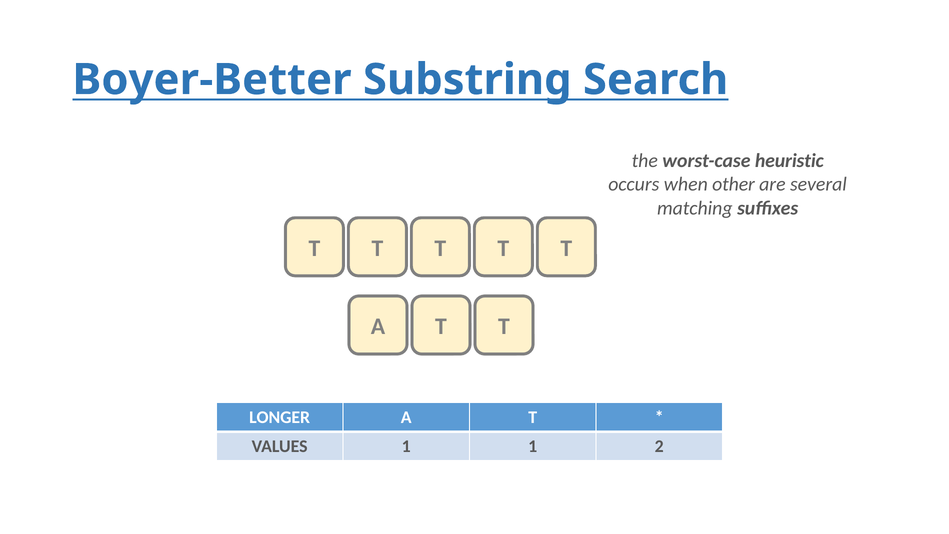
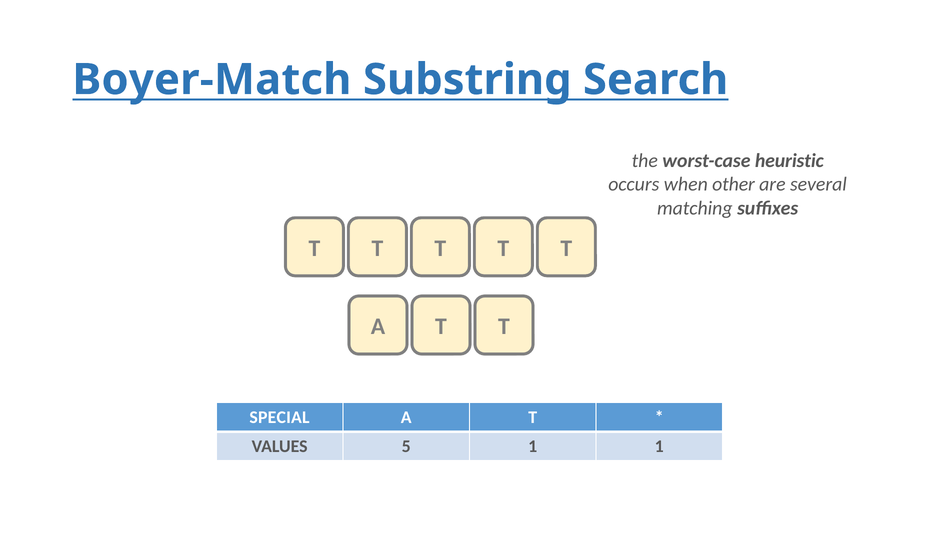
Boyer-Better: Boyer-Better -> Boyer-Match (212, 80)
LONGER: LONGER -> SPECIAL (280, 417)
VALUES 1: 1 -> 5 (406, 446)
1 2: 2 -> 1 (659, 446)
